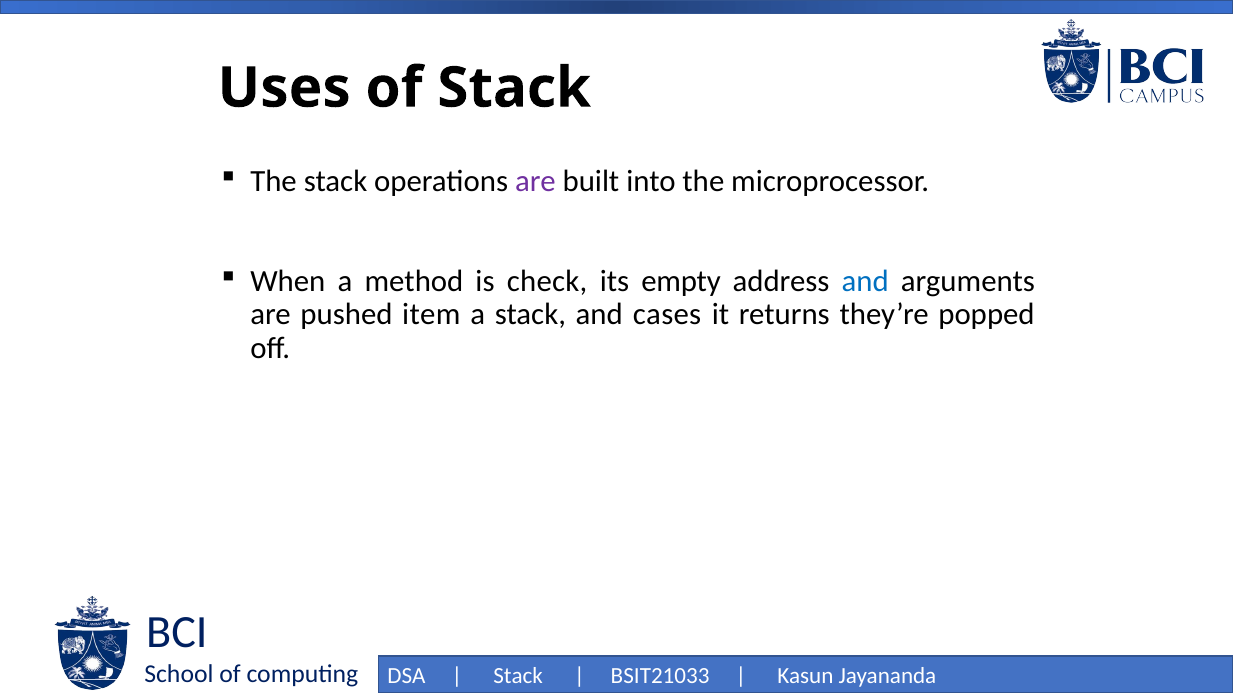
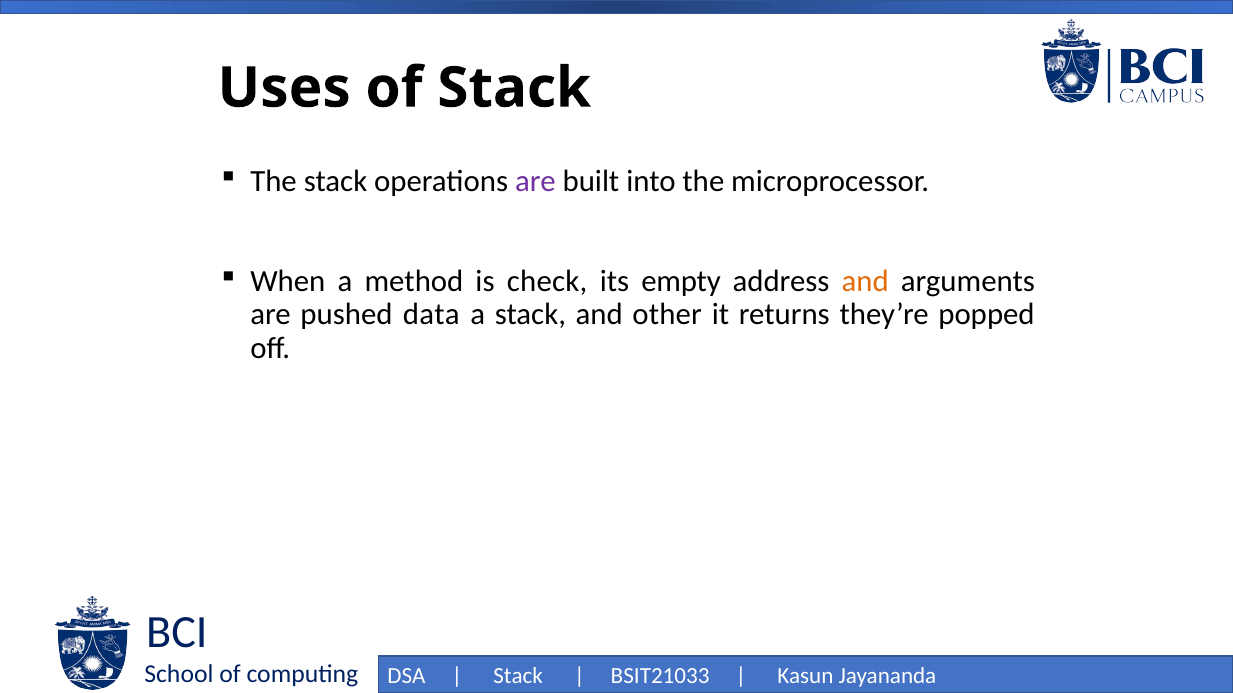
and colour: blue -> orange (865, 282)
item: item -> data (431, 315)
cases: cases -> other (667, 315)
